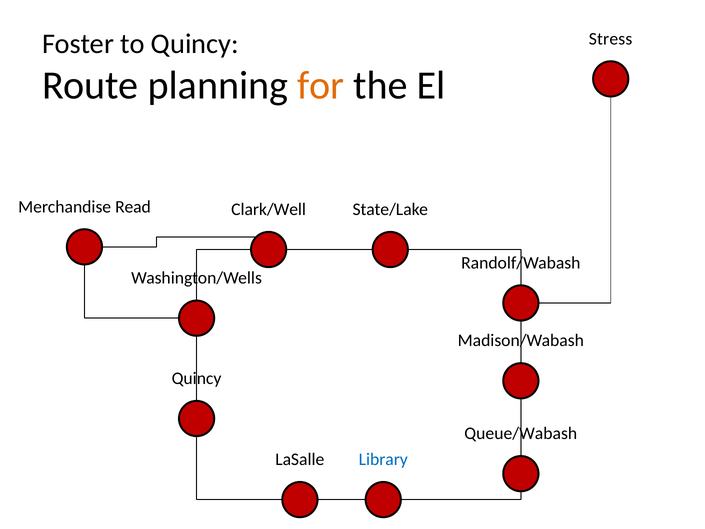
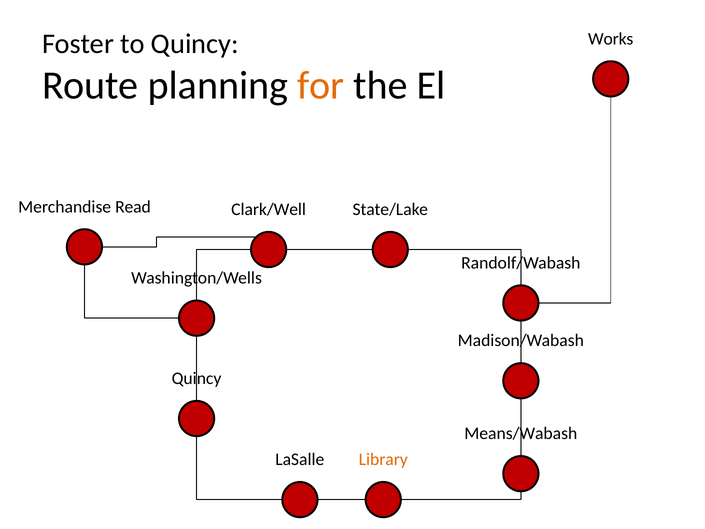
Stress: Stress -> Works (611, 39)
Queue/Wabash: Queue/Wabash -> Means/Wabash (521, 433)
Library colour: blue -> orange (383, 459)
